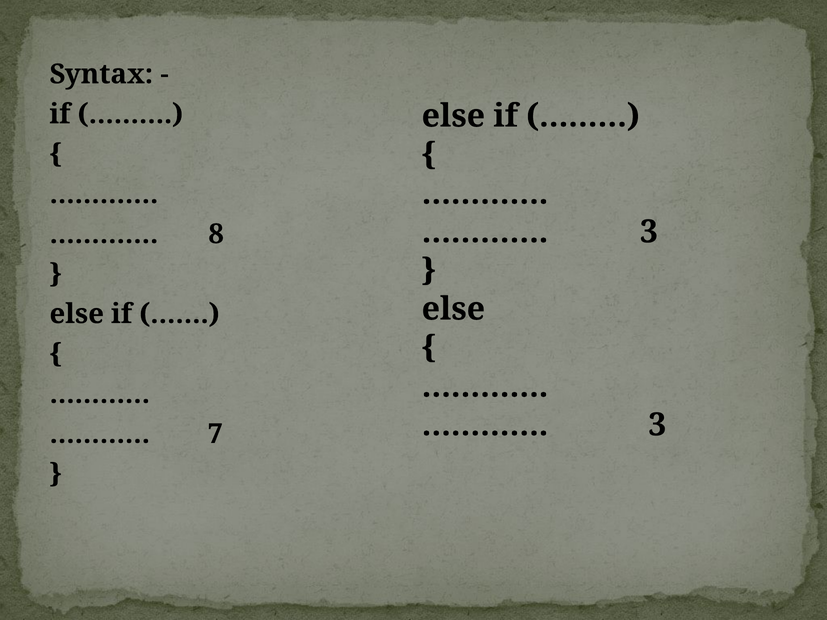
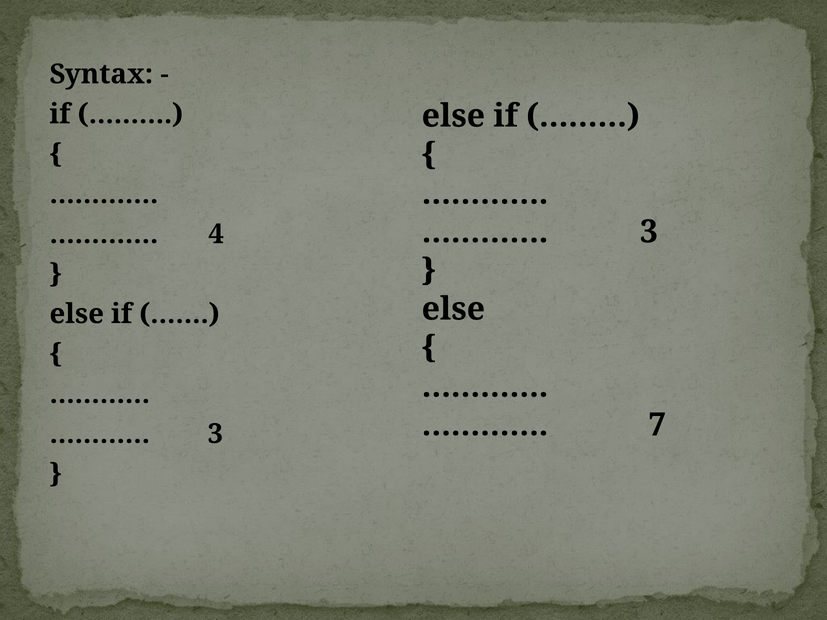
8: 8 -> 4 (216, 234)
3: 3 -> 7 (657, 425)
7: 7 -> 3 (215, 434)
